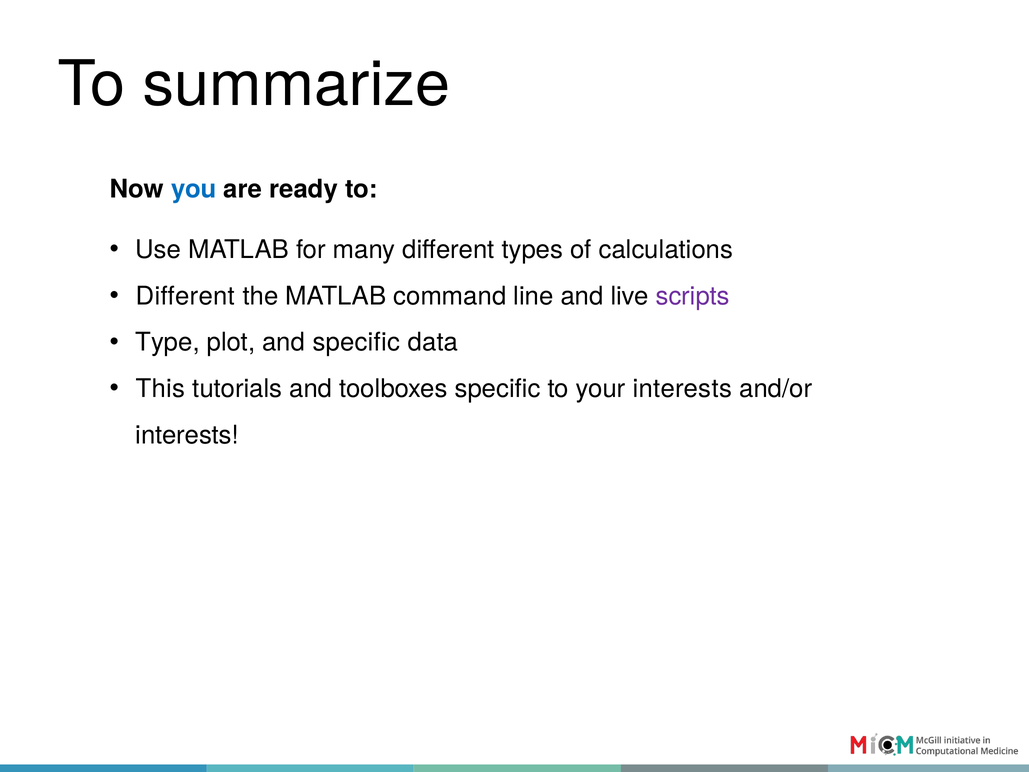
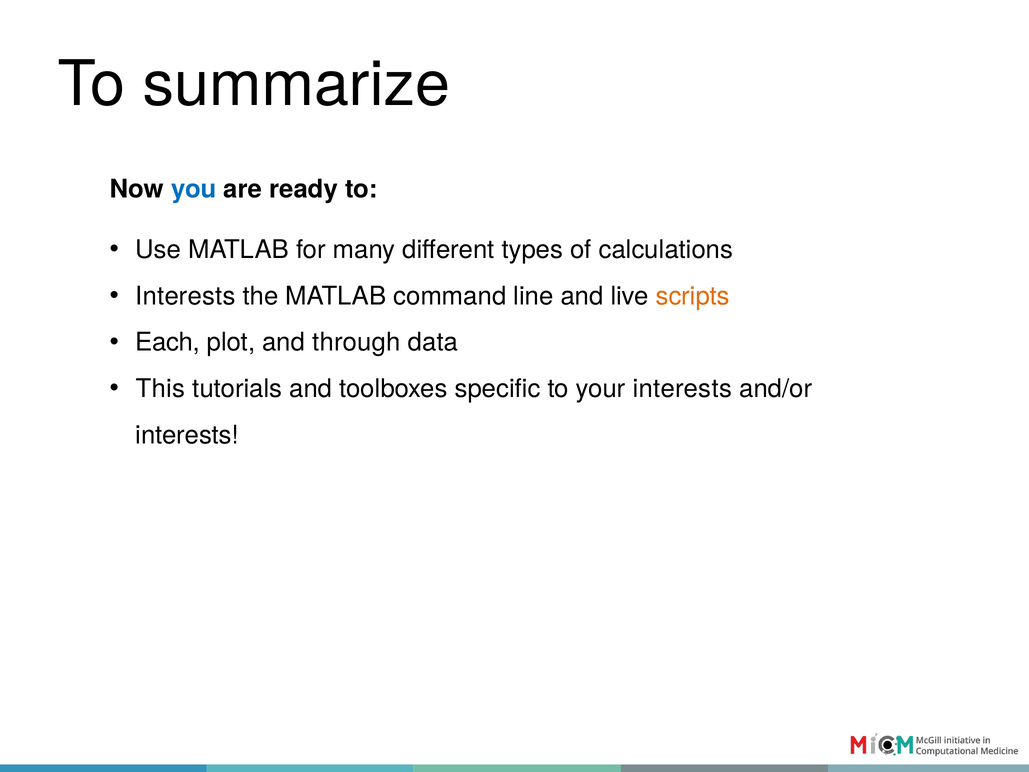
Different: Different -> Interests (185, 296)
scripts colour: purple -> orange (693, 296)
Type: Type -> Each (168, 342)
and specific: specific -> through (356, 342)
